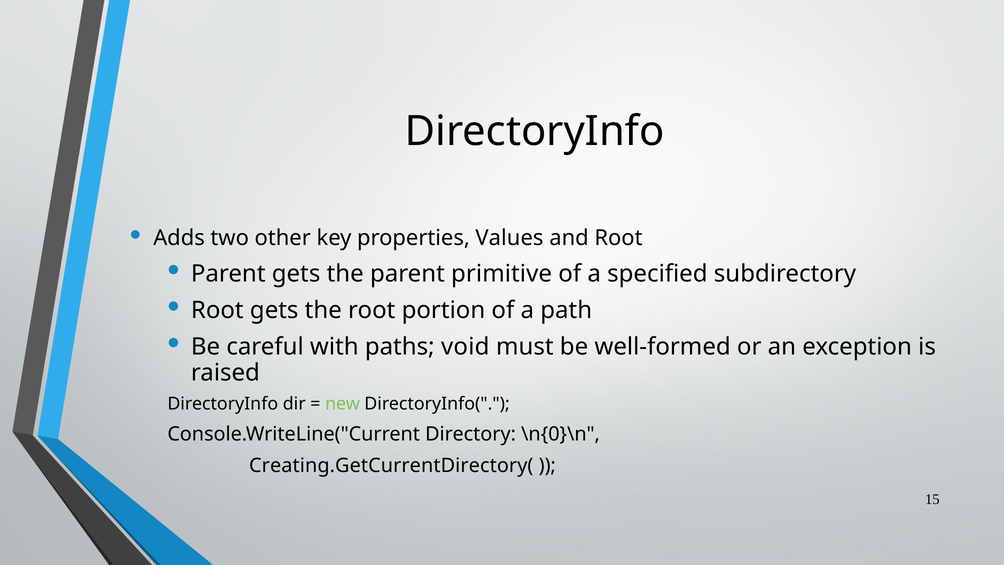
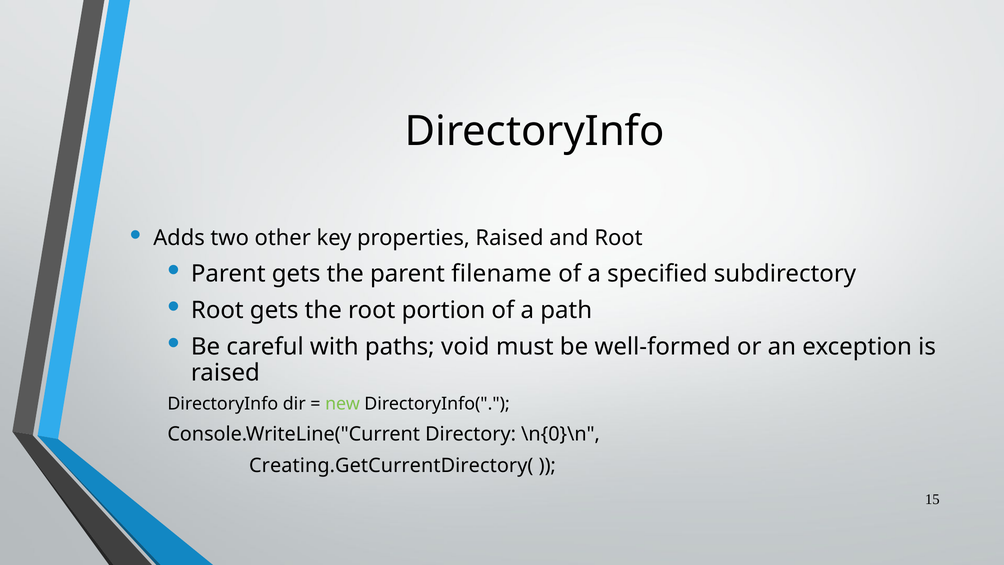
properties Values: Values -> Raised (510, 238)
primitive: primitive -> filename (501, 274)
